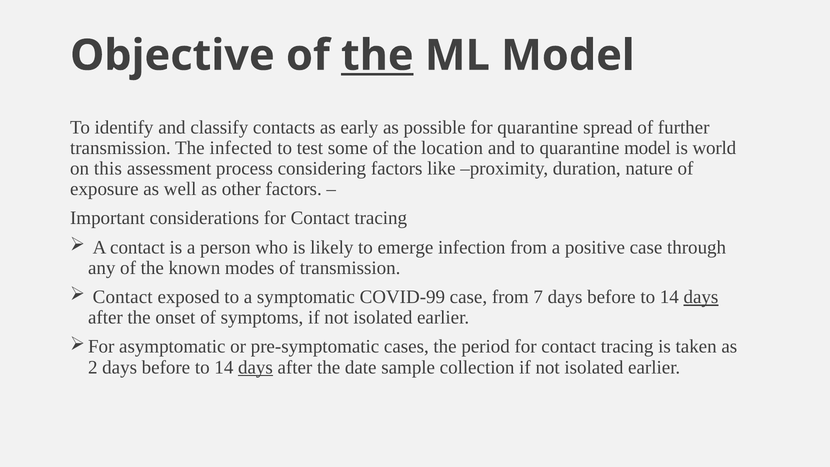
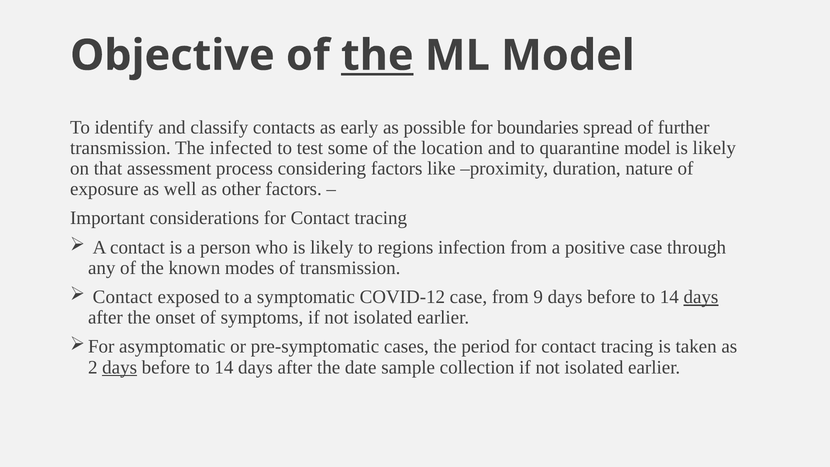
for quarantine: quarantine -> boundaries (538, 127)
world: world -> likely (714, 148)
this: this -> that (108, 168)
emerge: emerge -> regions (405, 247)
COVID-99: COVID-99 -> COVID-12 (402, 297)
7: 7 -> 9 (538, 297)
days underline: none -> present (120, 367)
days underline: present -> none (255, 367)
